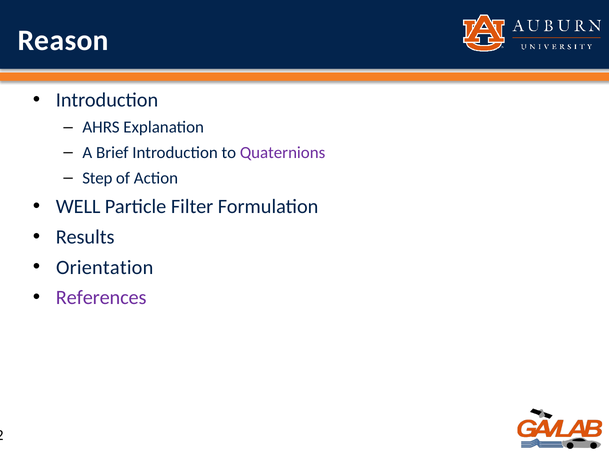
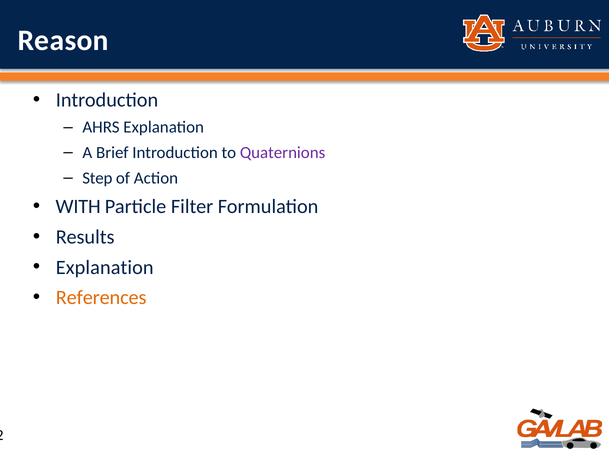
WELL: WELL -> WITH (78, 207)
Orientation: Orientation -> Explanation (105, 267)
References colour: purple -> orange (101, 297)
